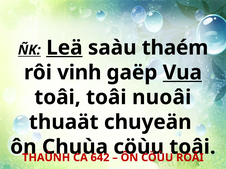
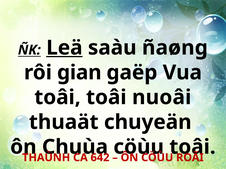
thaém: thaém -> ñaøng (175, 48)
vinh: vinh -> gian (79, 73)
Vua underline: present -> none (182, 73)
